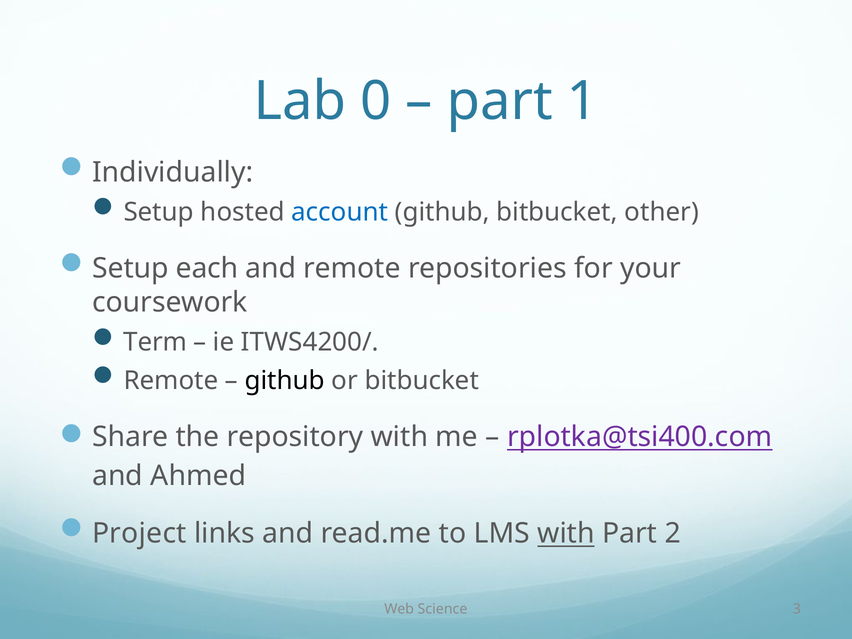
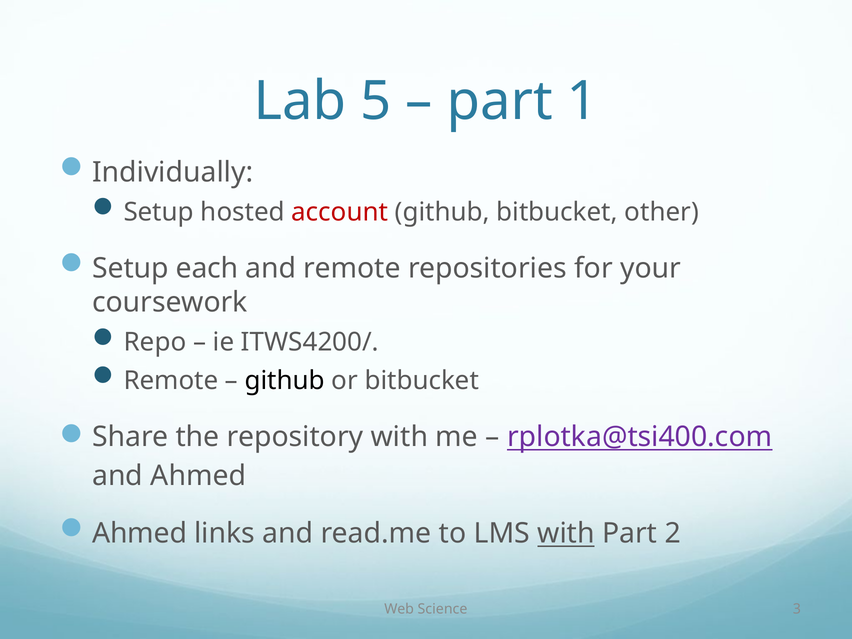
0: 0 -> 5 (376, 101)
account colour: blue -> red (340, 212)
Term: Term -> Repo (155, 342)
Project: Project -> Ahmed (140, 533)
